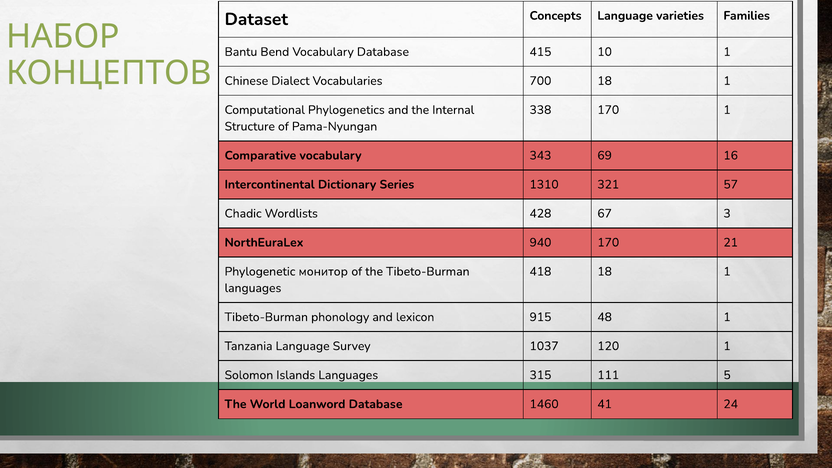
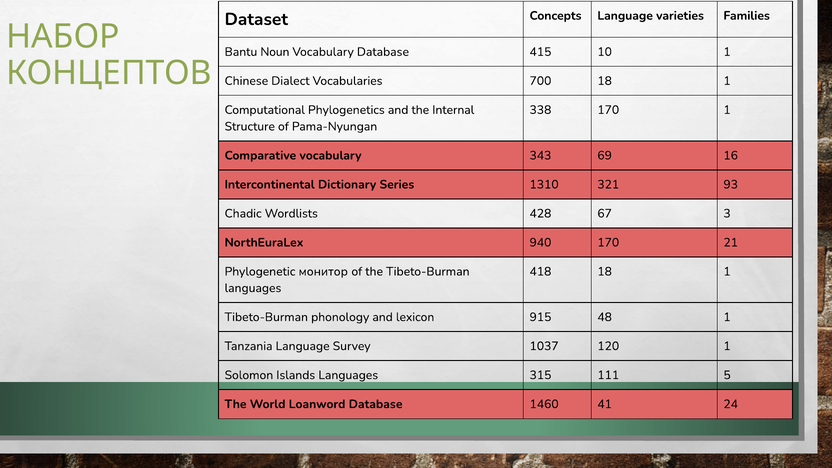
Bend: Bend -> Noun (275, 52)
57: 57 -> 93 (731, 184)
